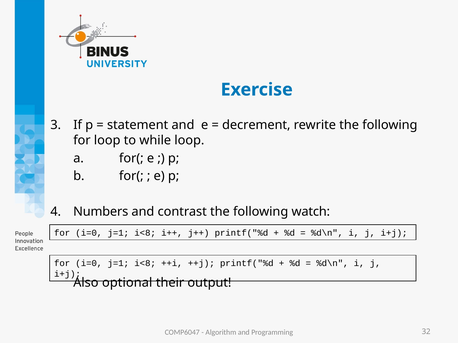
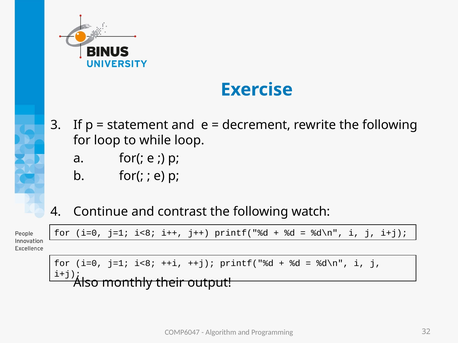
Numbers: Numbers -> Continue (101, 212)
optional: optional -> monthly (127, 283)
